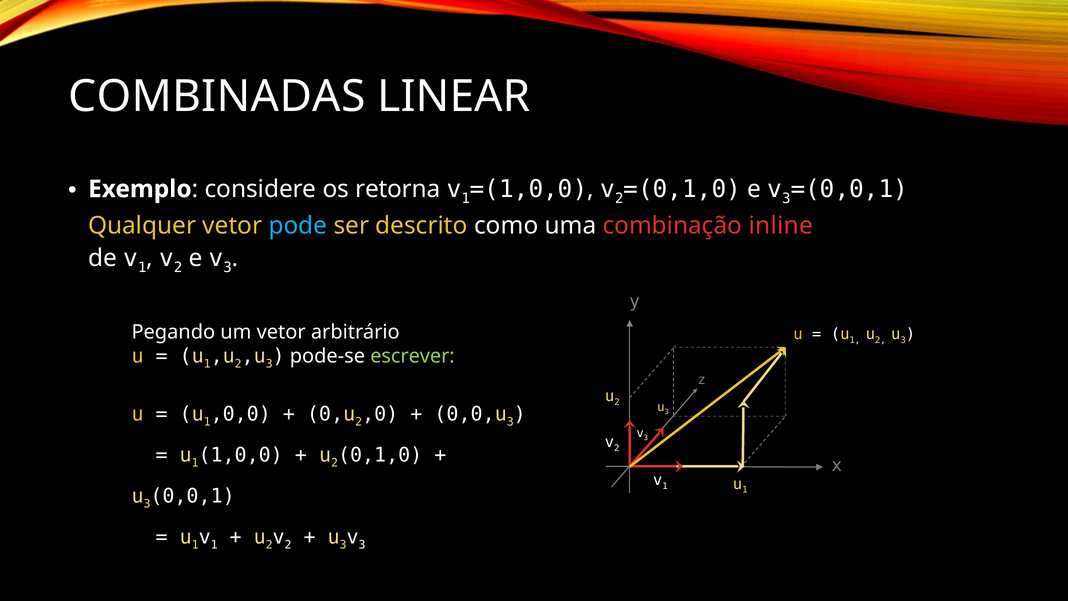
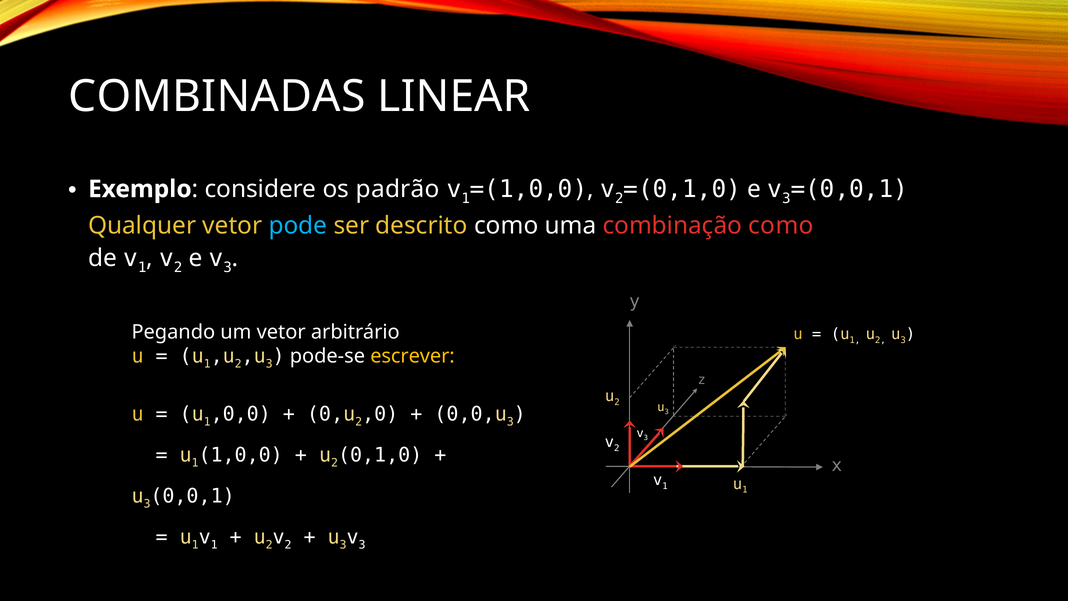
retorna: retorna -> padrão (398, 189)
combinação inline: inline -> como (781, 225)
escrever colour: light green -> yellow (412, 356)
